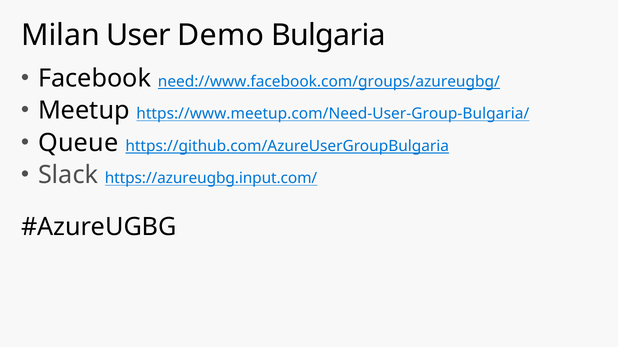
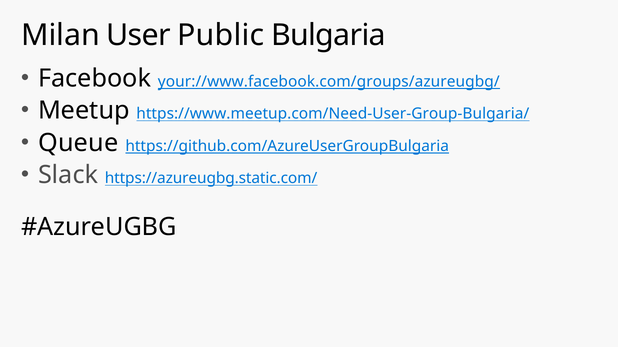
Demo: Demo -> Public (221, 35)
need://www.facebook.com/groups/azureugbg/: need://www.facebook.com/groups/azureugbg/ -> your://www.facebook.com/groups/azureugbg/ (329, 82)
https://azureugbg.input.com/: https://azureugbg.input.com/ -> https://azureugbg.static.com/ (211, 179)
